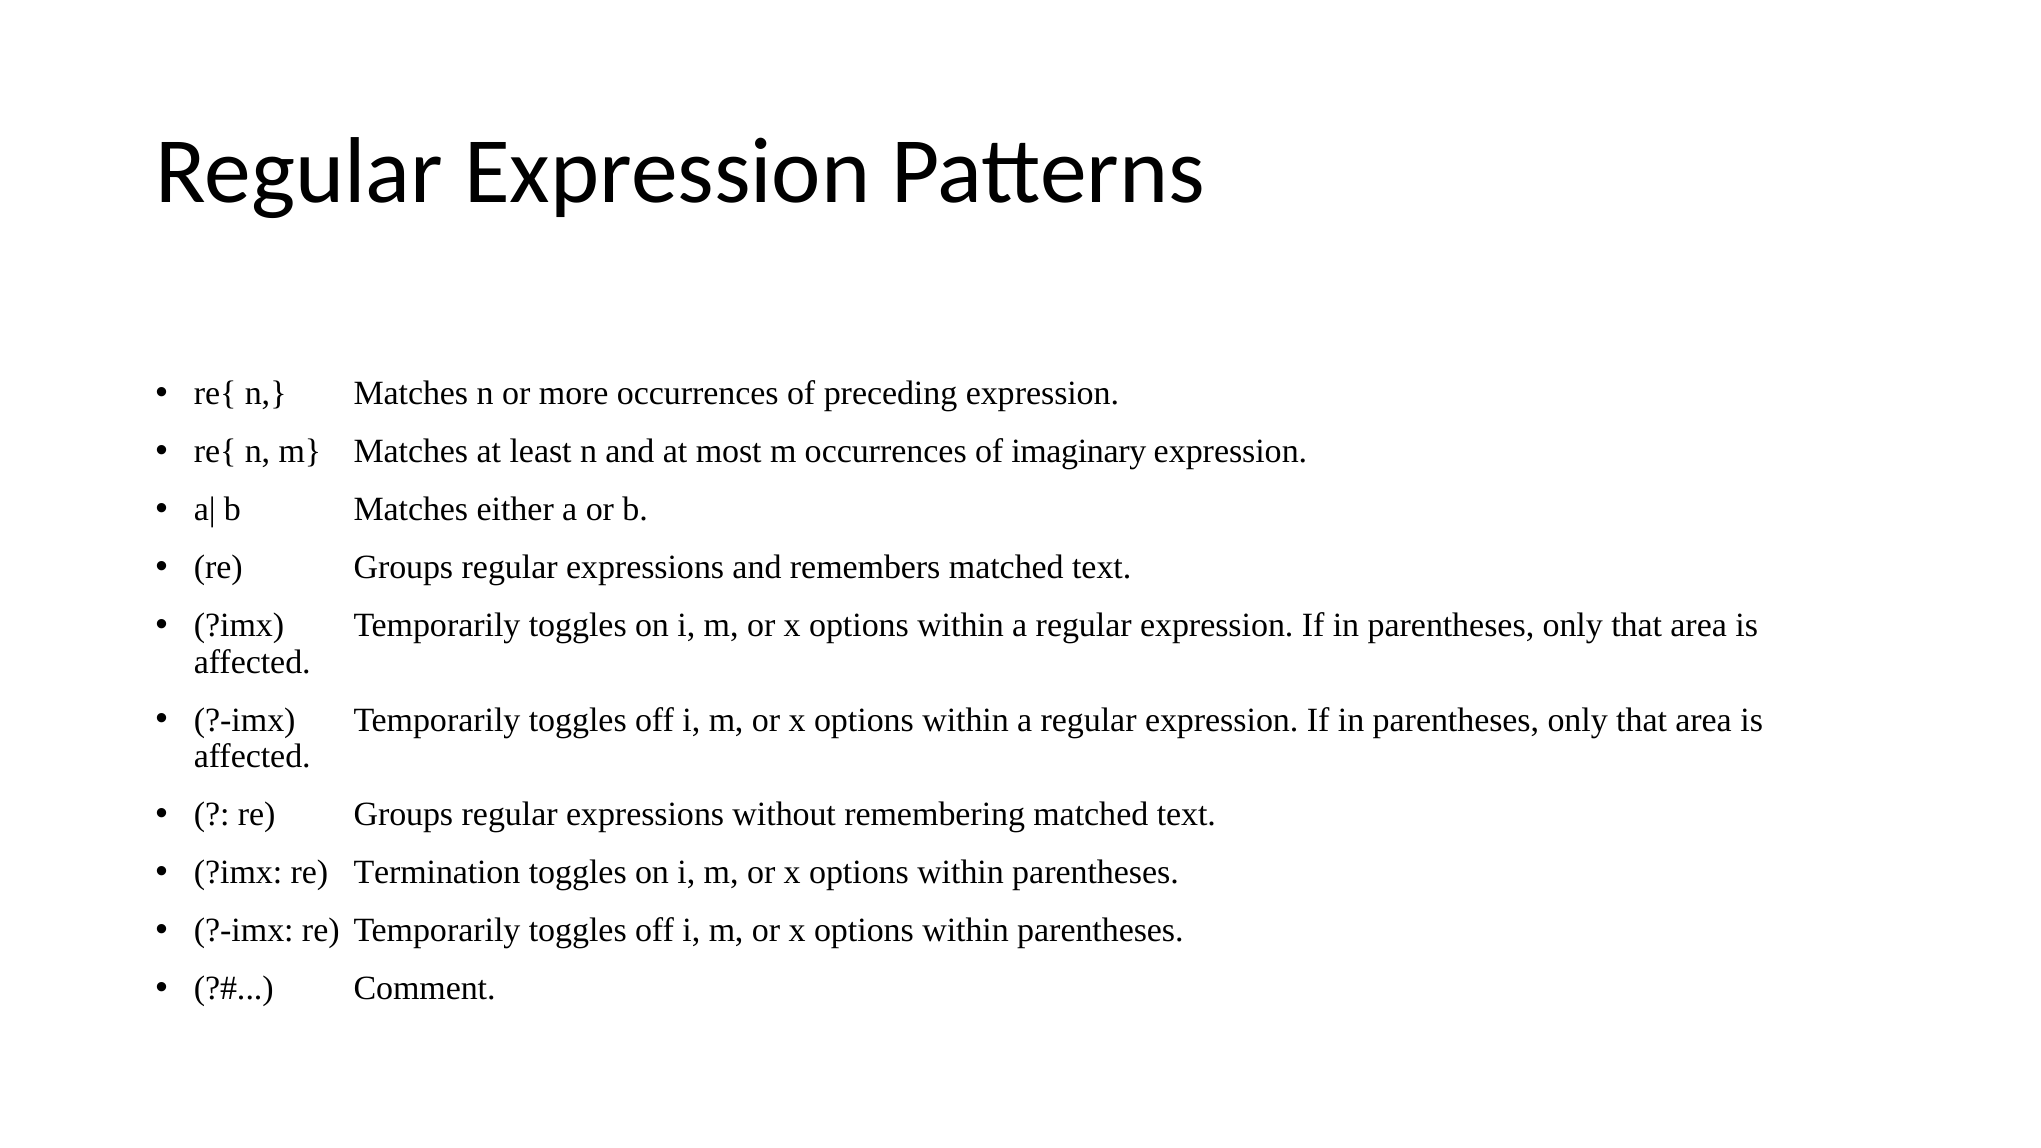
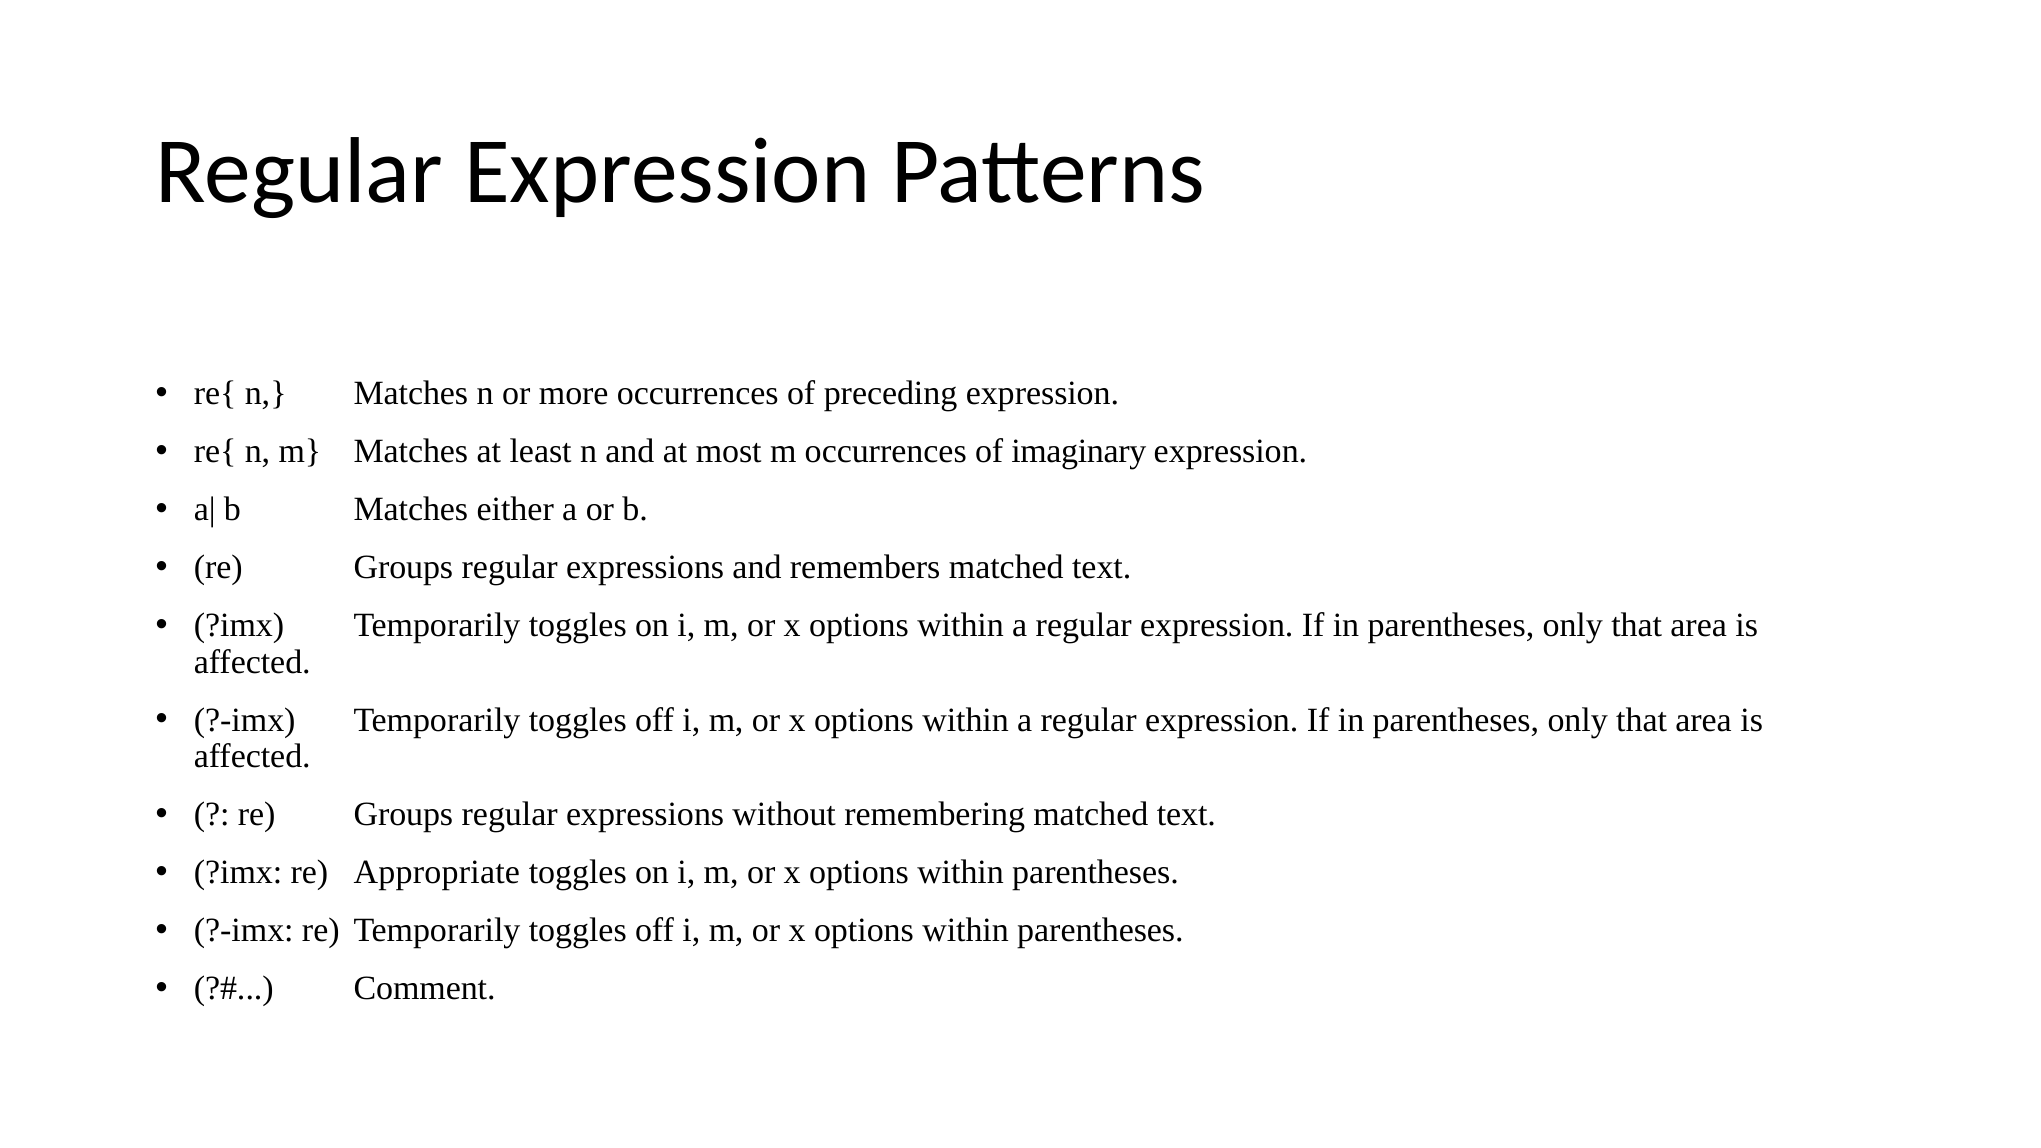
Termination: Termination -> Appropriate (437, 873)
